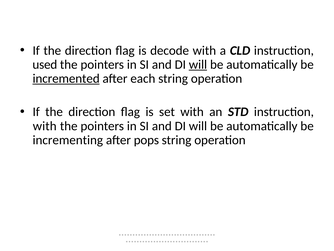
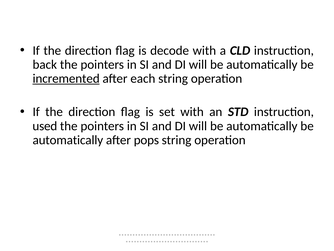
used: used -> back (45, 64)
will underline: present -> none (198, 64)
with: with -> used (45, 126)
incrementing: incrementing -> automatically (68, 140)
